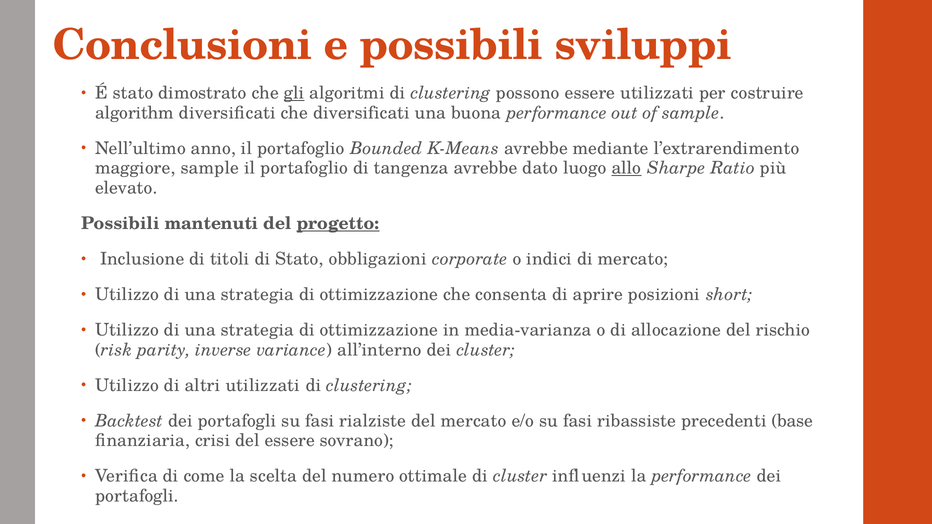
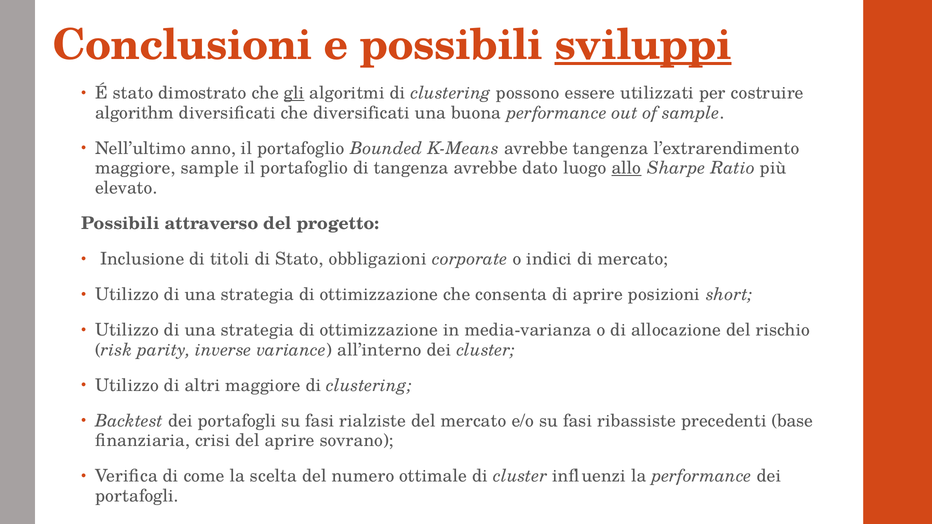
sviluppi underline: none -> present (643, 45)
avrebbe mediante: mediante -> tangenza (611, 148)
mantenuti: mantenuti -> attraverso (212, 224)
progetto underline: present -> none (338, 224)
altri utilizzati: utilizzati -> maggiore (263, 386)
del essere: essere -> aprire (290, 441)
